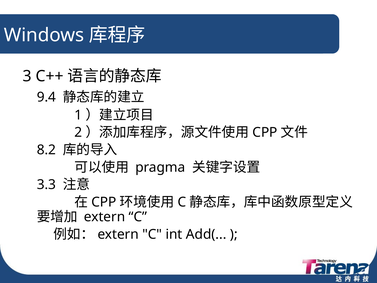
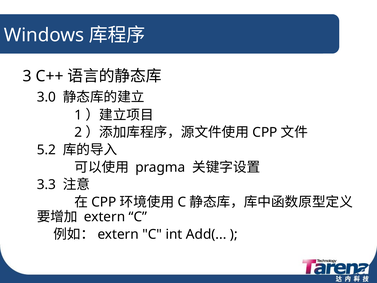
9.4: 9.4 -> 3.0 (46, 97)
8.2: 8.2 -> 5.2 (46, 150)
